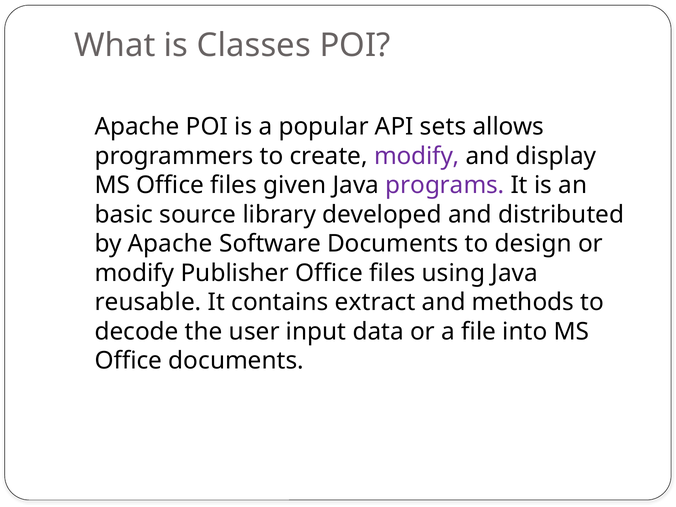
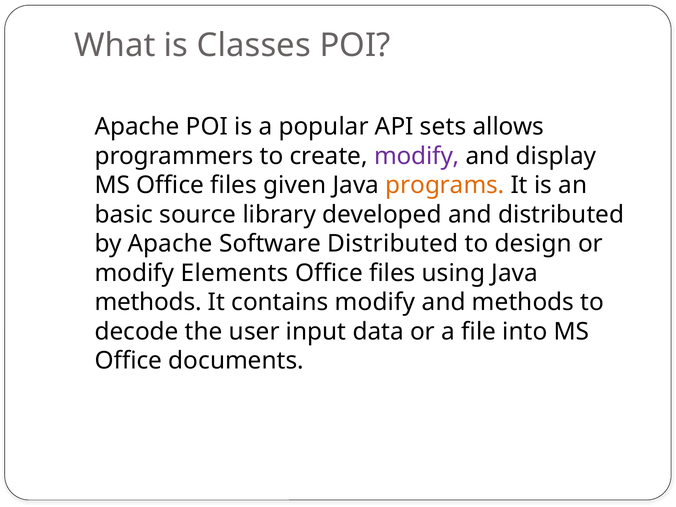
programs colour: purple -> orange (445, 185)
Software Documents: Documents -> Distributed (393, 244)
Publisher: Publisher -> Elements (235, 273)
reusable: reusable -> methods (148, 302)
contains extract: extract -> modify (375, 302)
